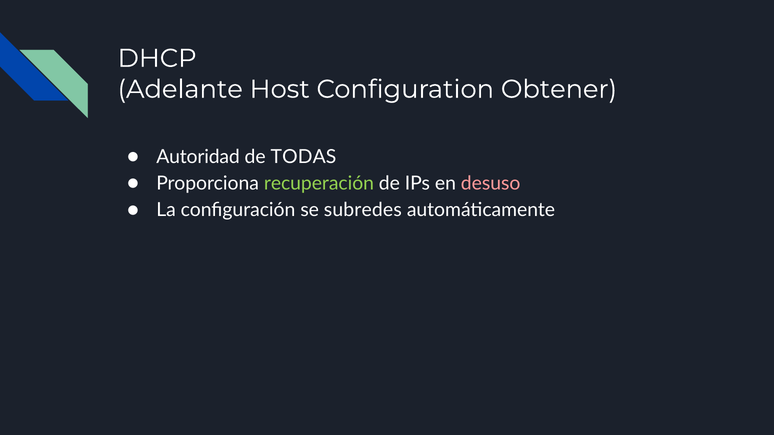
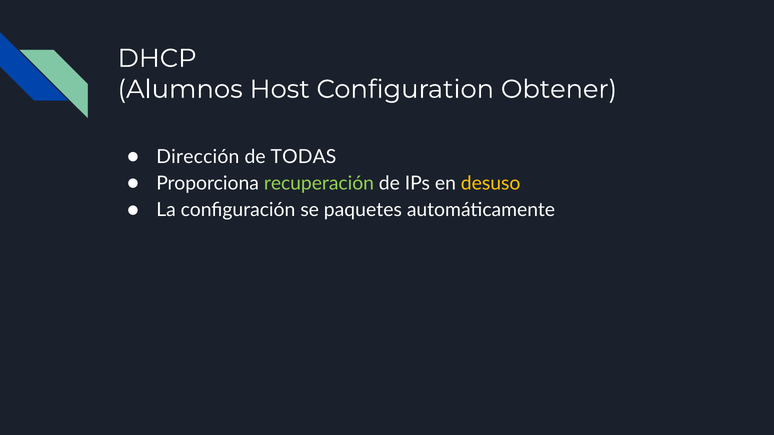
Adelante: Adelante -> Alumnos (180, 89)
Autoridad: Autoridad -> Dirección (198, 157)
desuso colour: pink -> yellow (491, 184)
subredes: subredes -> paquetes (363, 210)
